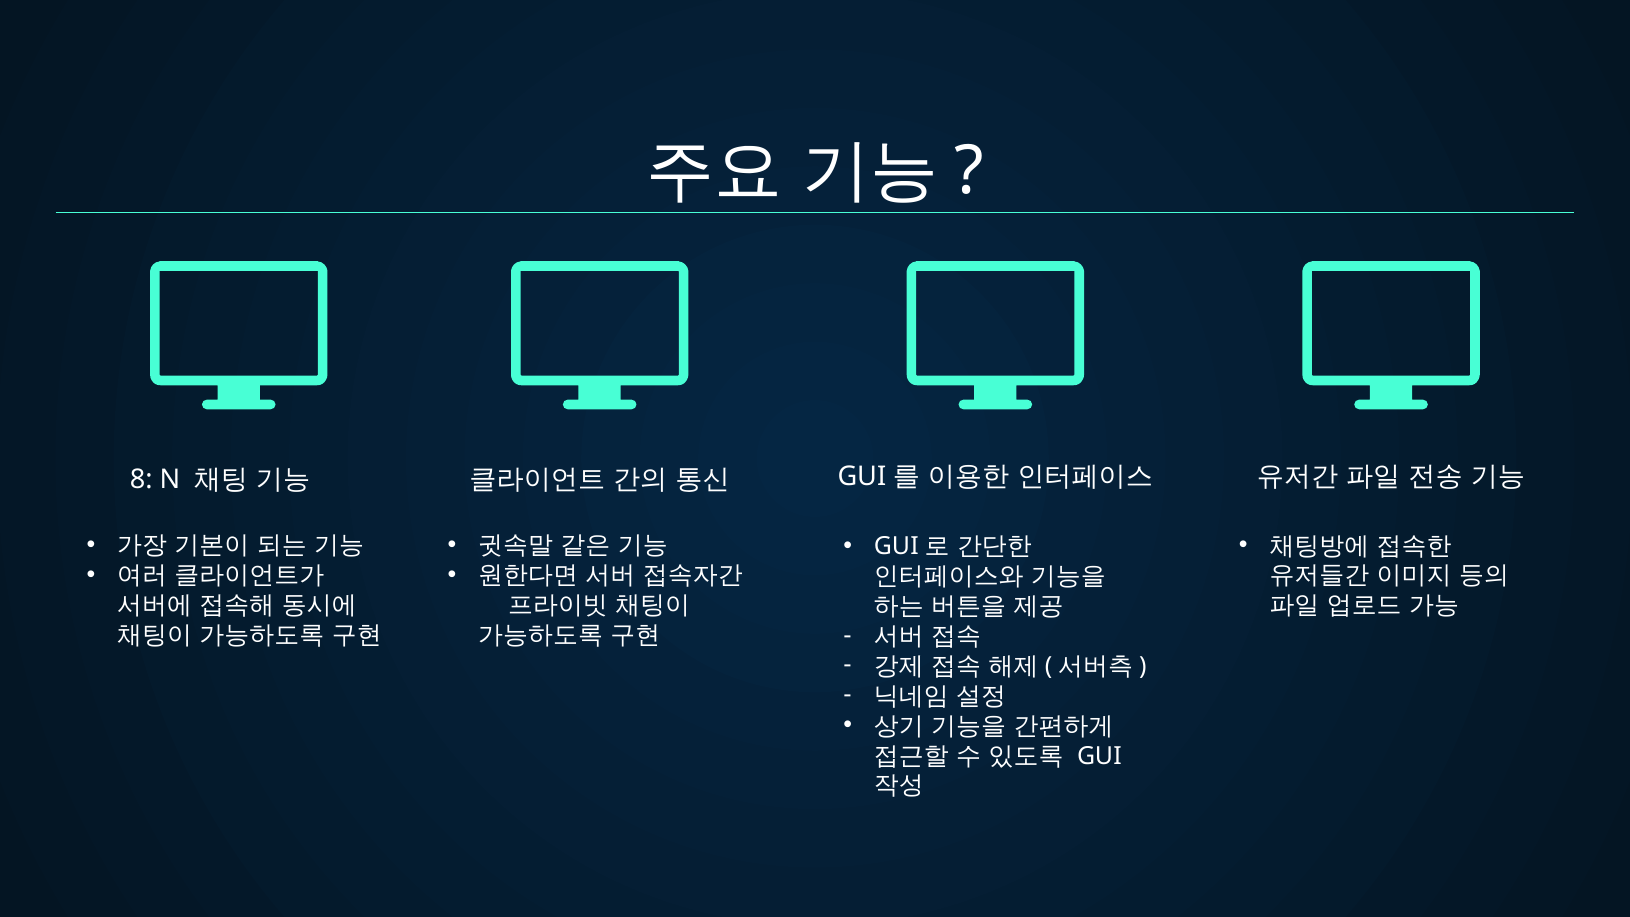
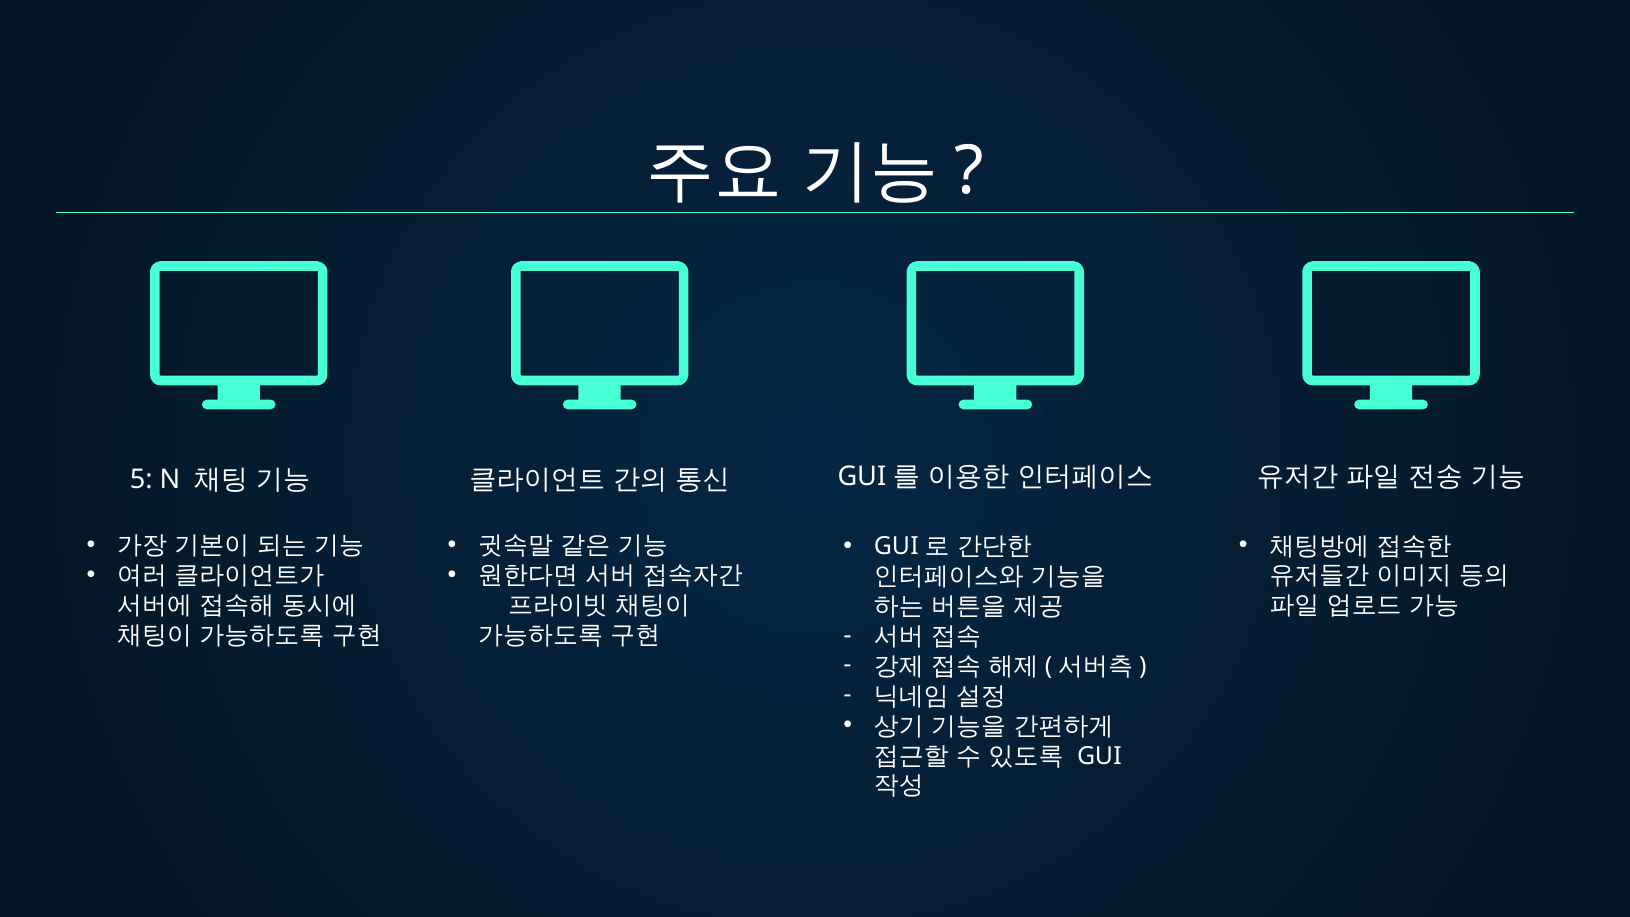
8: 8 -> 5 (141, 479)
